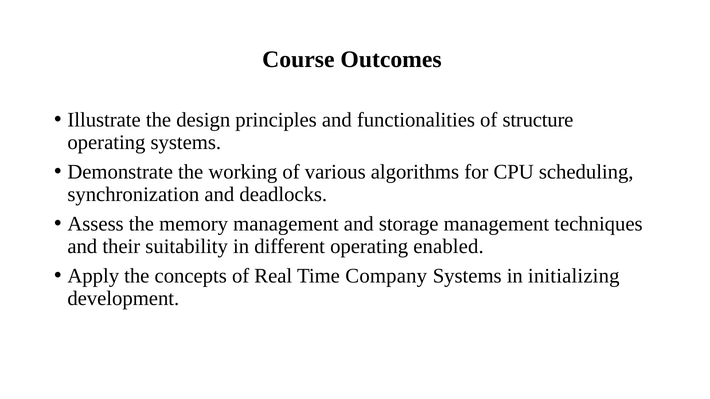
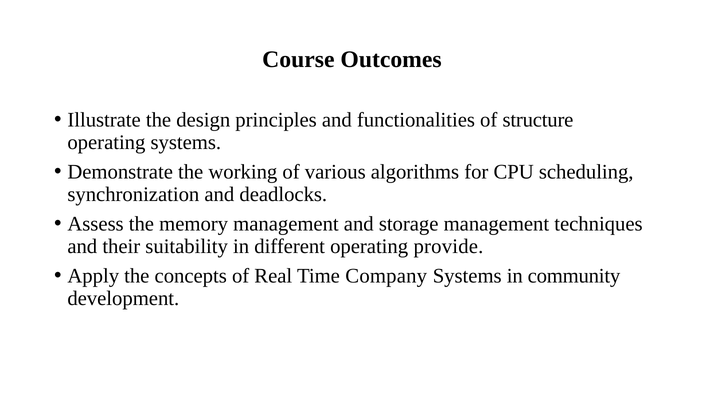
enabled: enabled -> provide (448, 246)
initializing: initializing -> community (574, 276)
